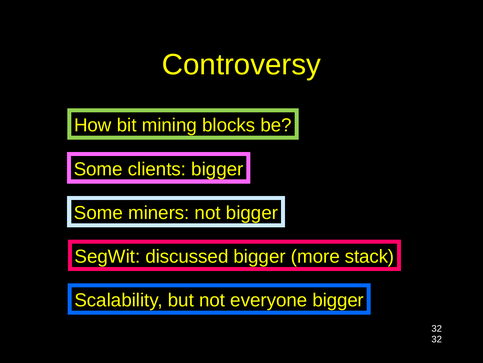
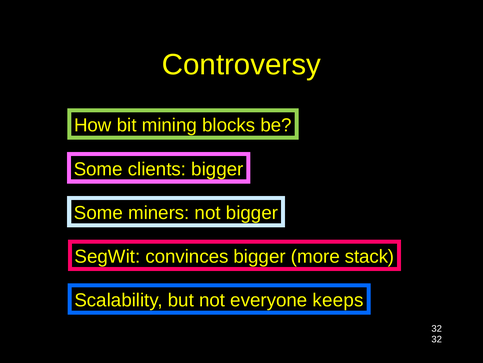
discussed: discussed -> convinces (187, 256)
everyone bigger: bigger -> keeps (338, 300)
